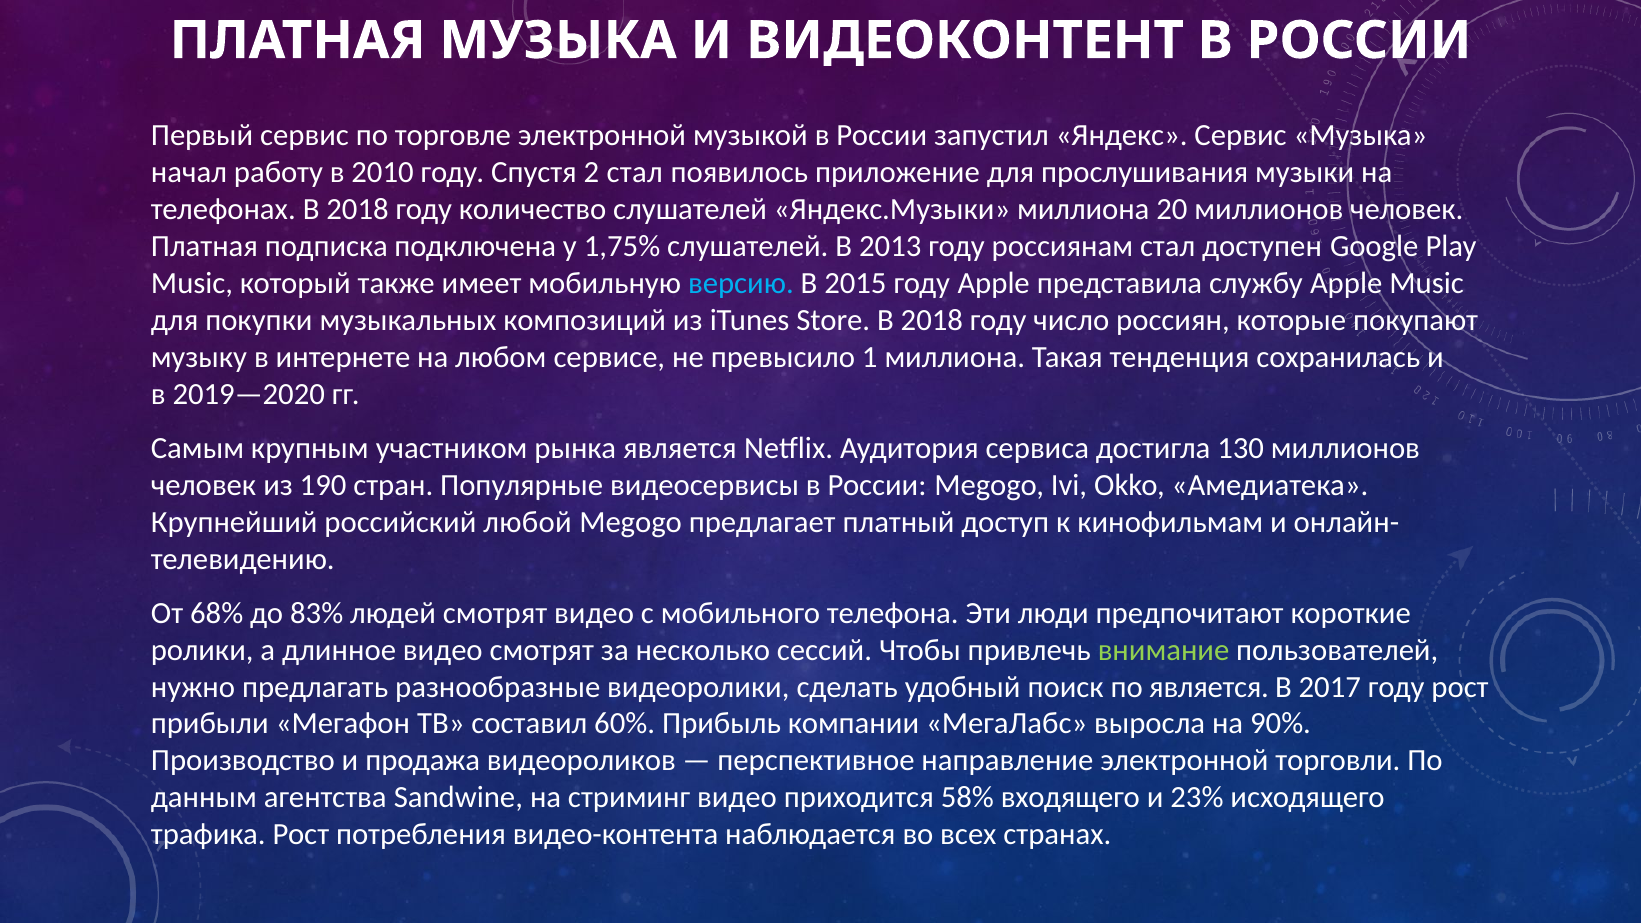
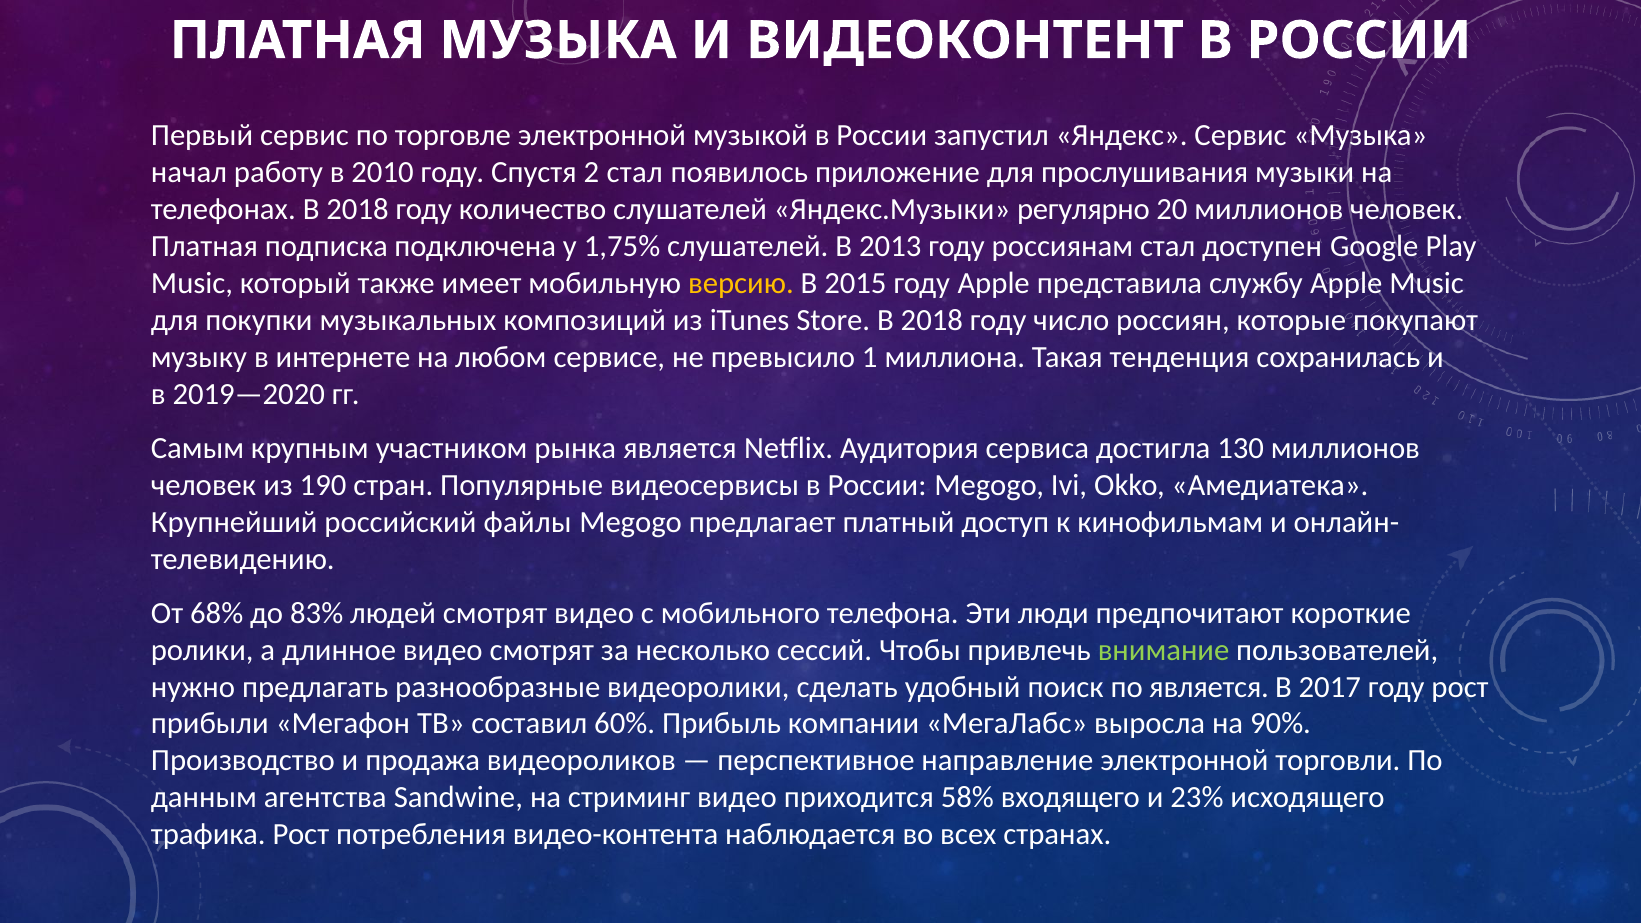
Яндекс.Музыки миллиона: миллиона -> регулярно (1083, 210)
версию colour: light blue -> yellow (741, 284)
любой: любой -> файлы (528, 522)
